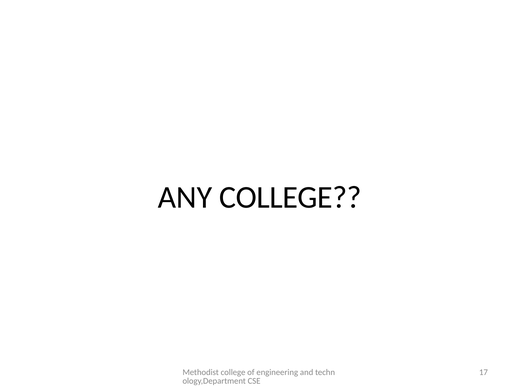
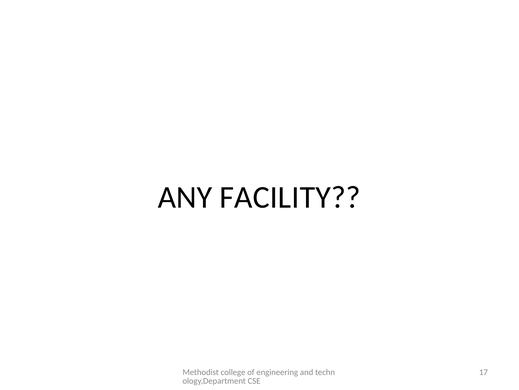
ANY COLLEGE: COLLEGE -> FACILITY (290, 197)
